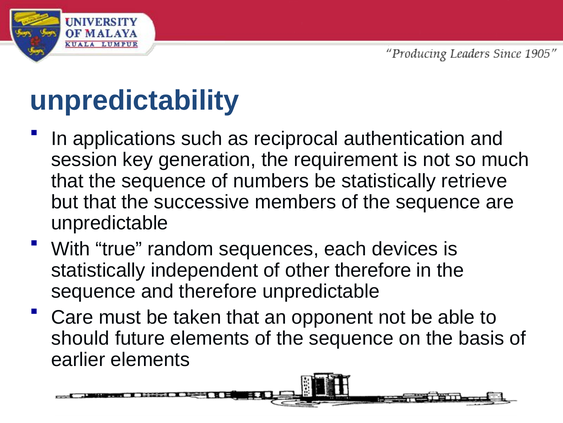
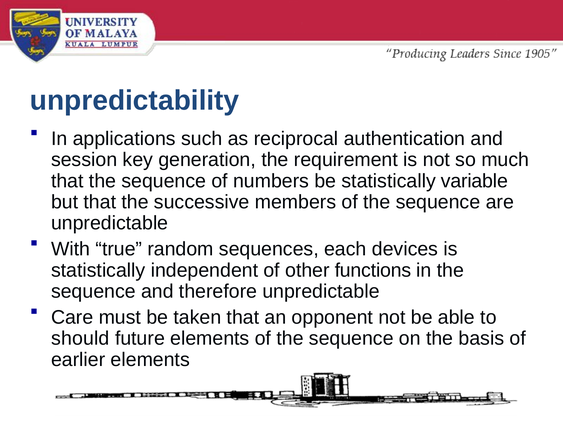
retrieve: retrieve -> variable (474, 181)
other therefore: therefore -> functions (373, 270)
